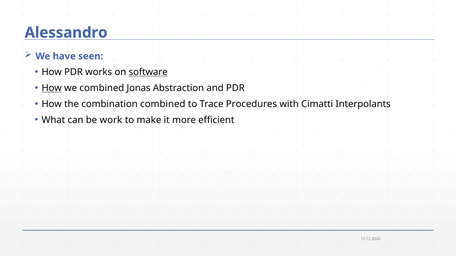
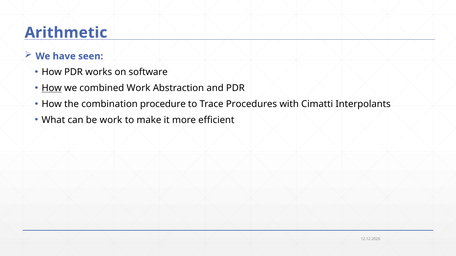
Alessandro: Alessandro -> Arithmetic (66, 33)
software underline: present -> none (148, 72)
combined Jonas: Jonas -> Work (139, 88)
combination combined: combined -> procedure (163, 104)
